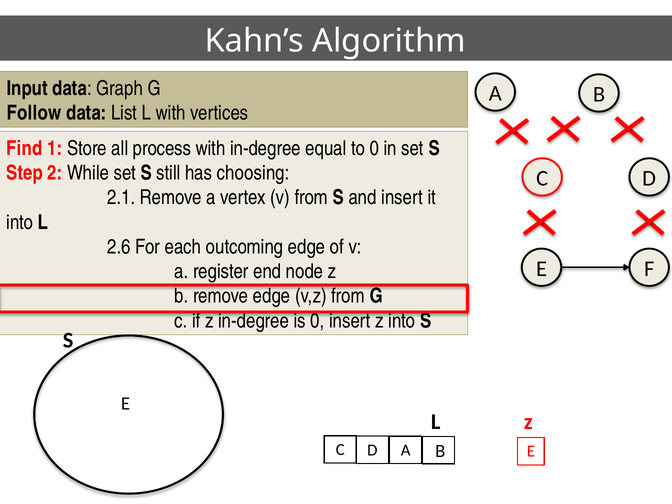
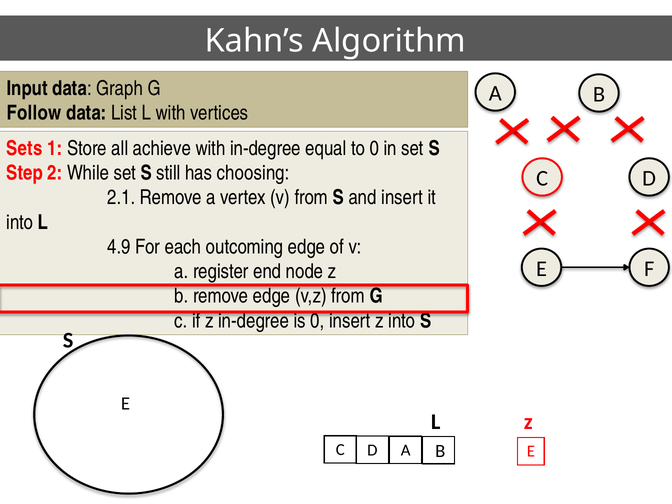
Find: Find -> Sets (25, 148)
process: process -> achieve (162, 148)
2.6: 2.6 -> 4.9 (119, 247)
